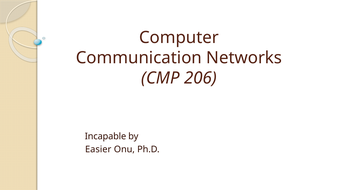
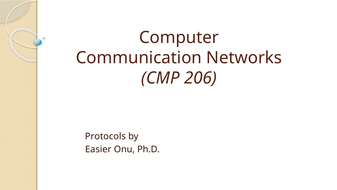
Incapable: Incapable -> Protocols (105, 136)
